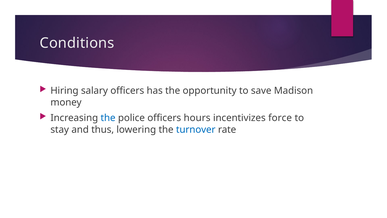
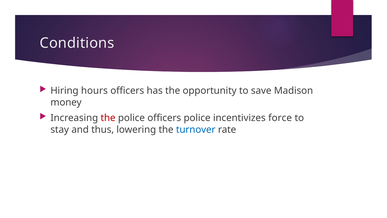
salary: salary -> hours (94, 91)
the colour: blue -> red (108, 118)
officers hours: hours -> police (197, 118)
